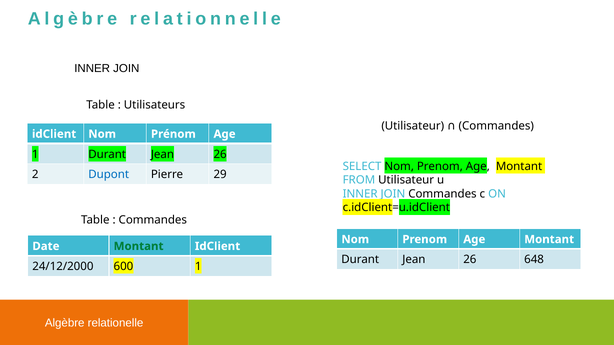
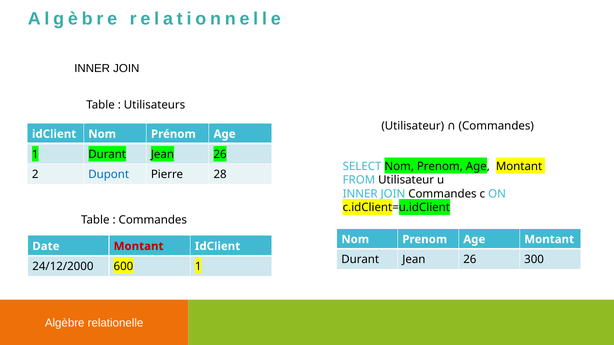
29: 29 -> 28 (220, 175)
Montant colour: green -> red (139, 246)
648: 648 -> 300 (534, 260)
